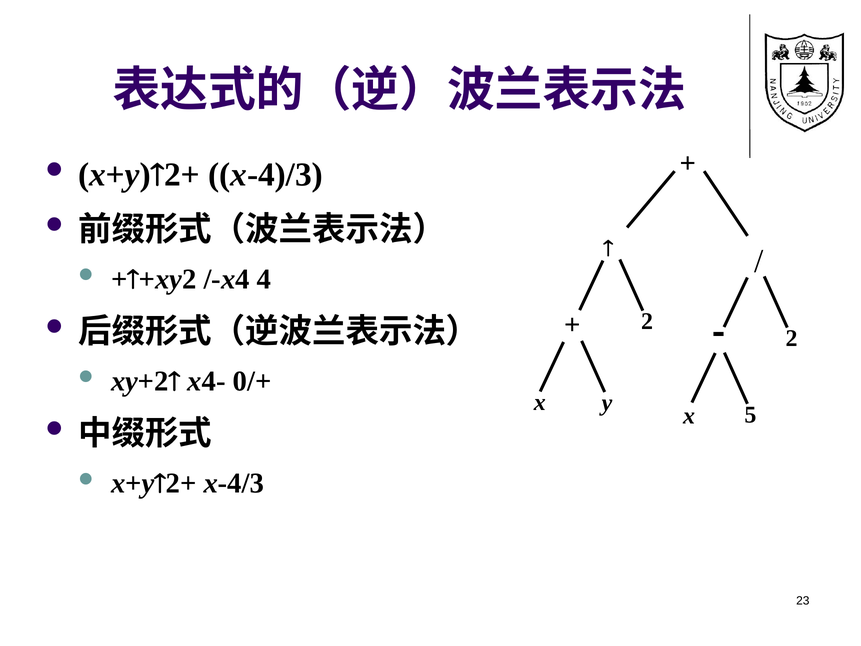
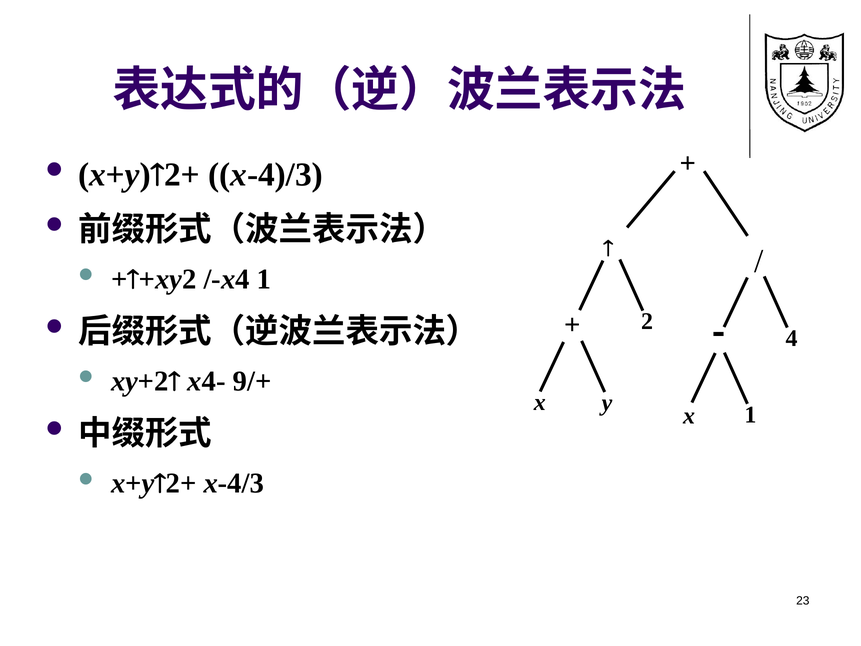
/-x4 4: 4 -> 1 (264, 279)
2: 2 -> 4 (791, 338)
0/+: 0/+ -> 9/+ (252, 381)
y 5: 5 -> 1 (750, 415)
